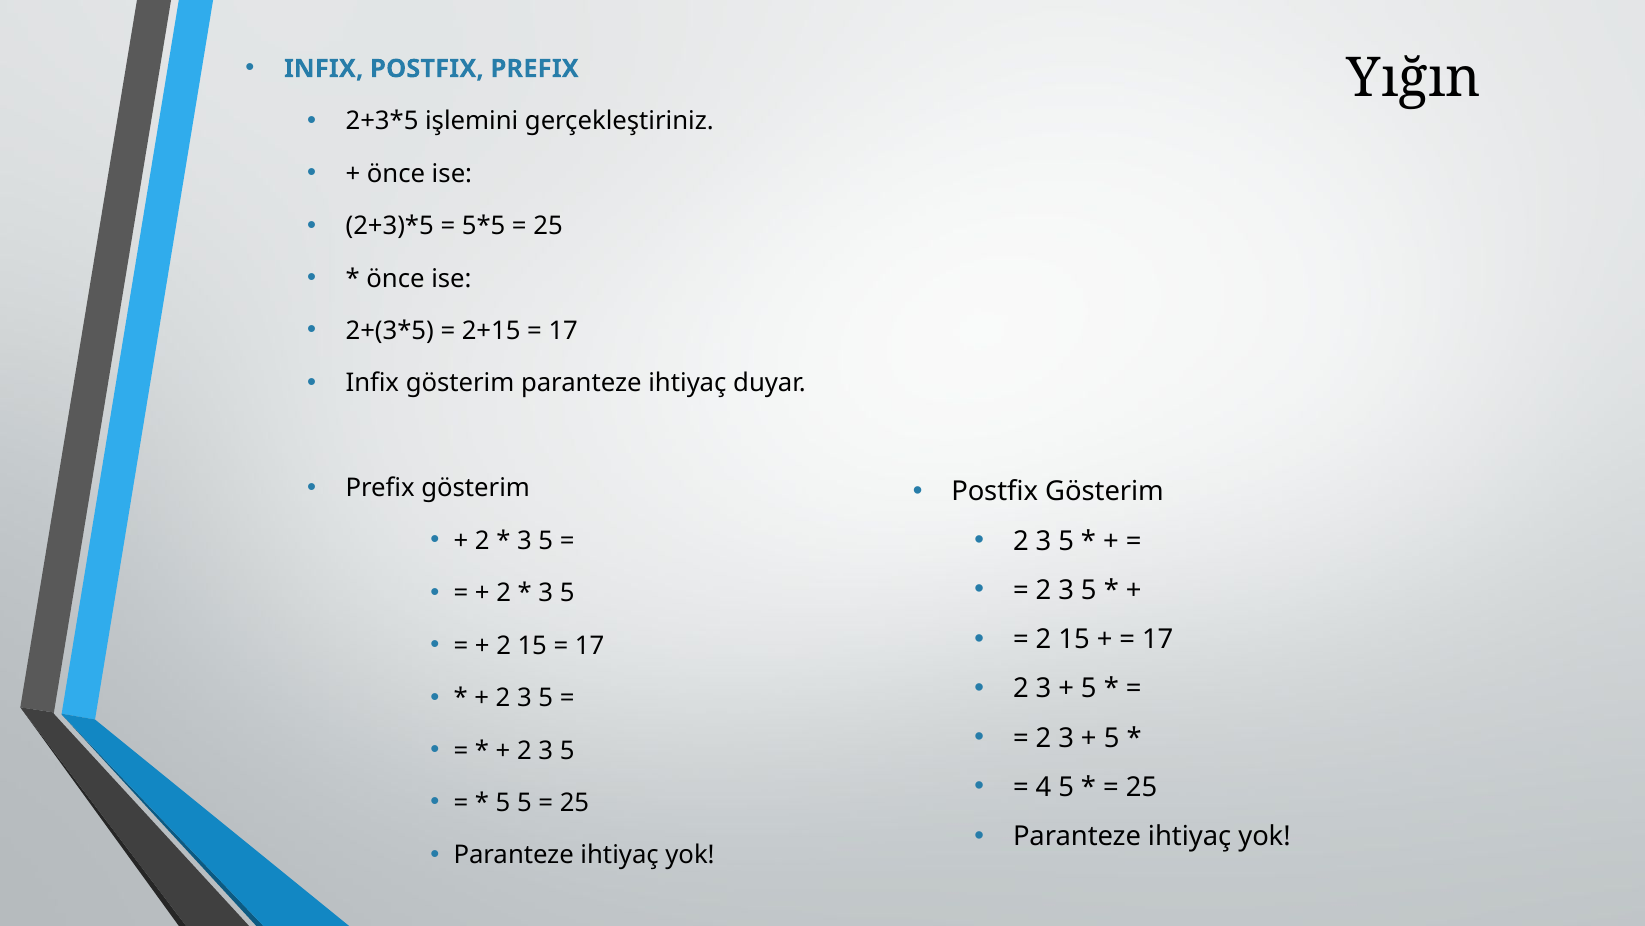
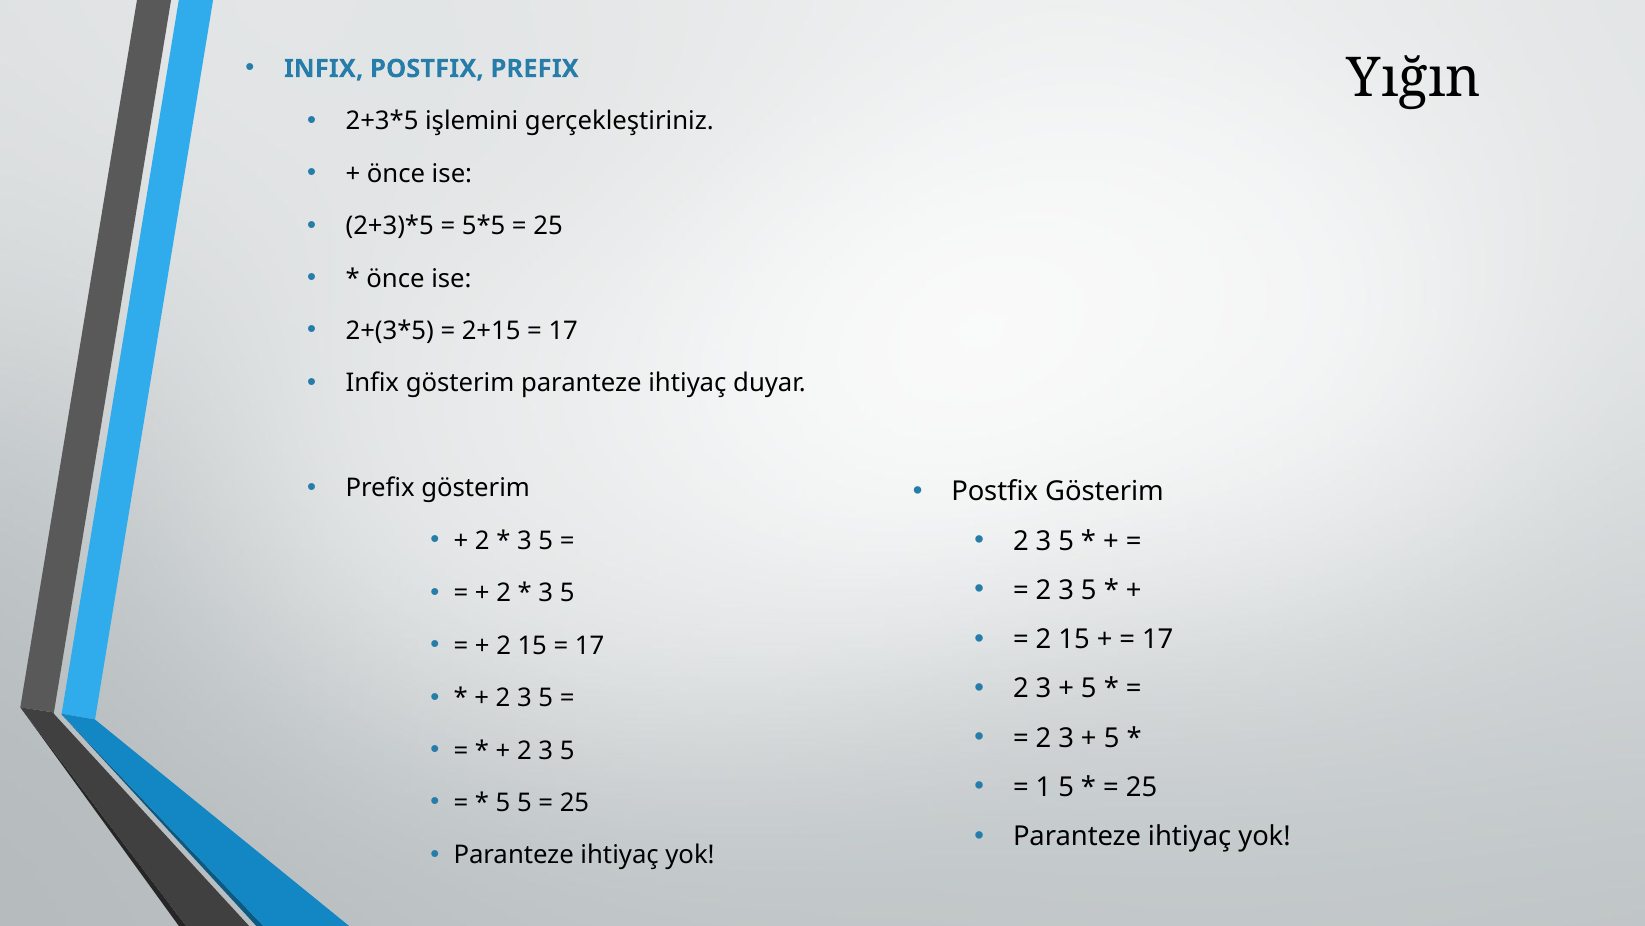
4: 4 -> 1 (1043, 787)
